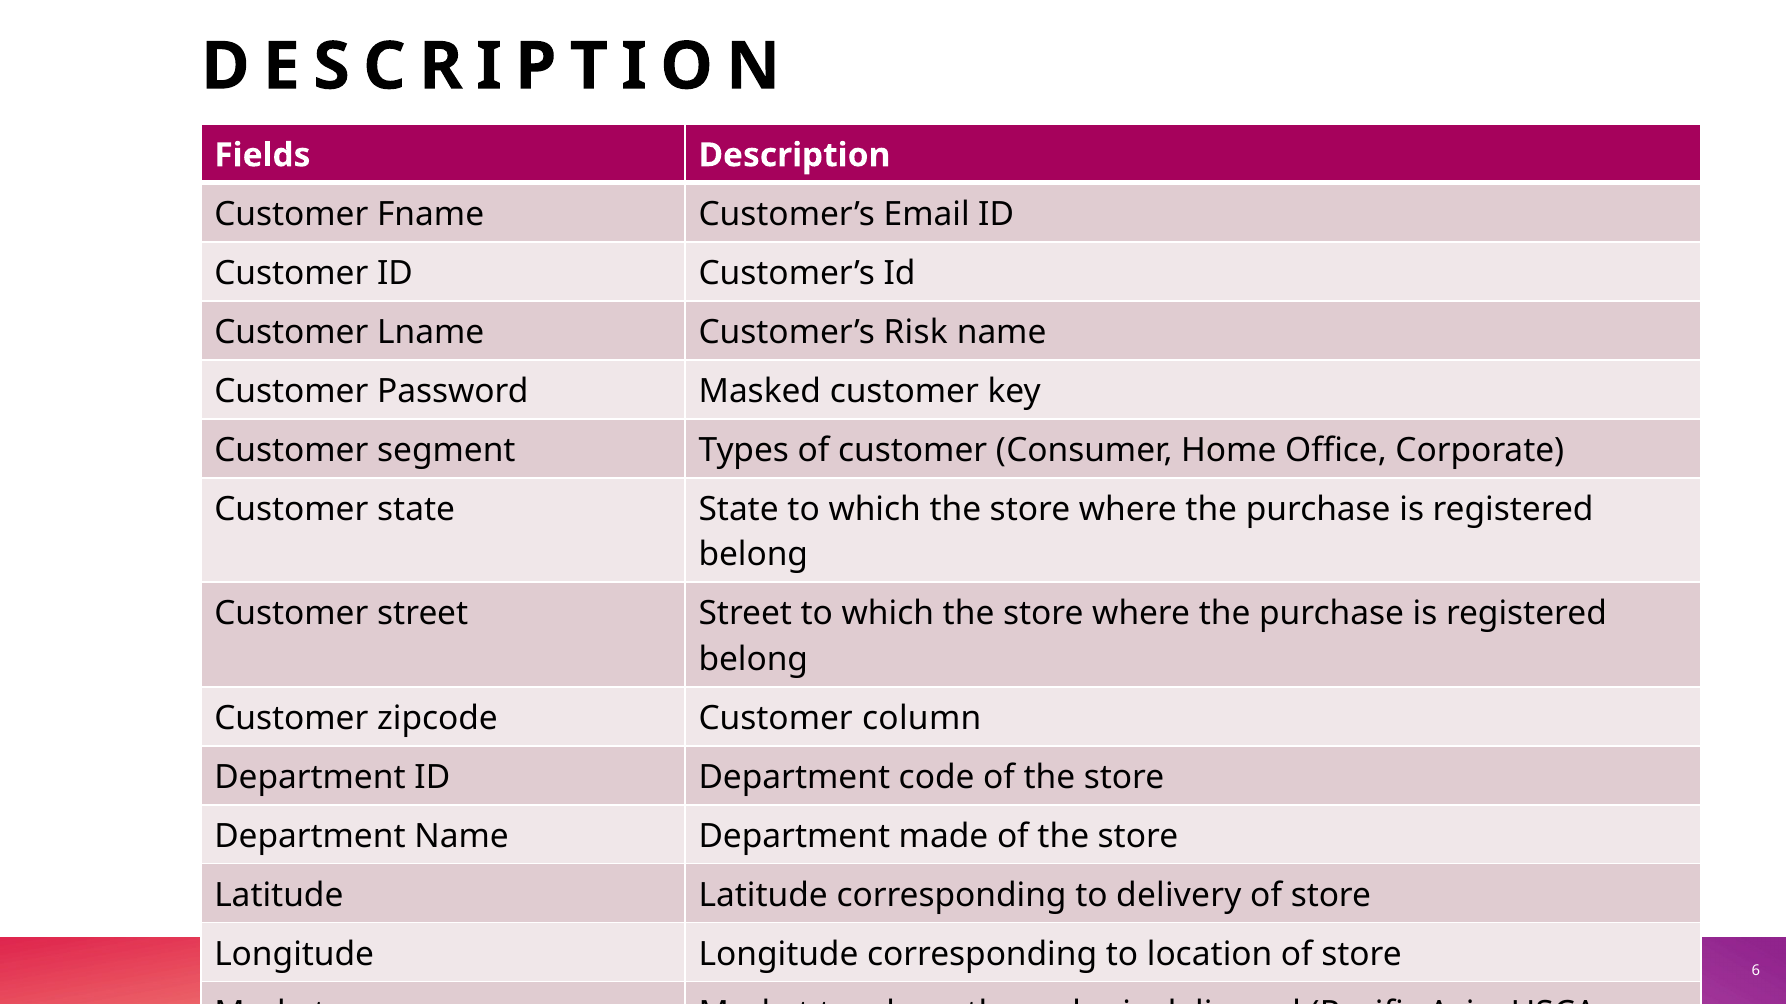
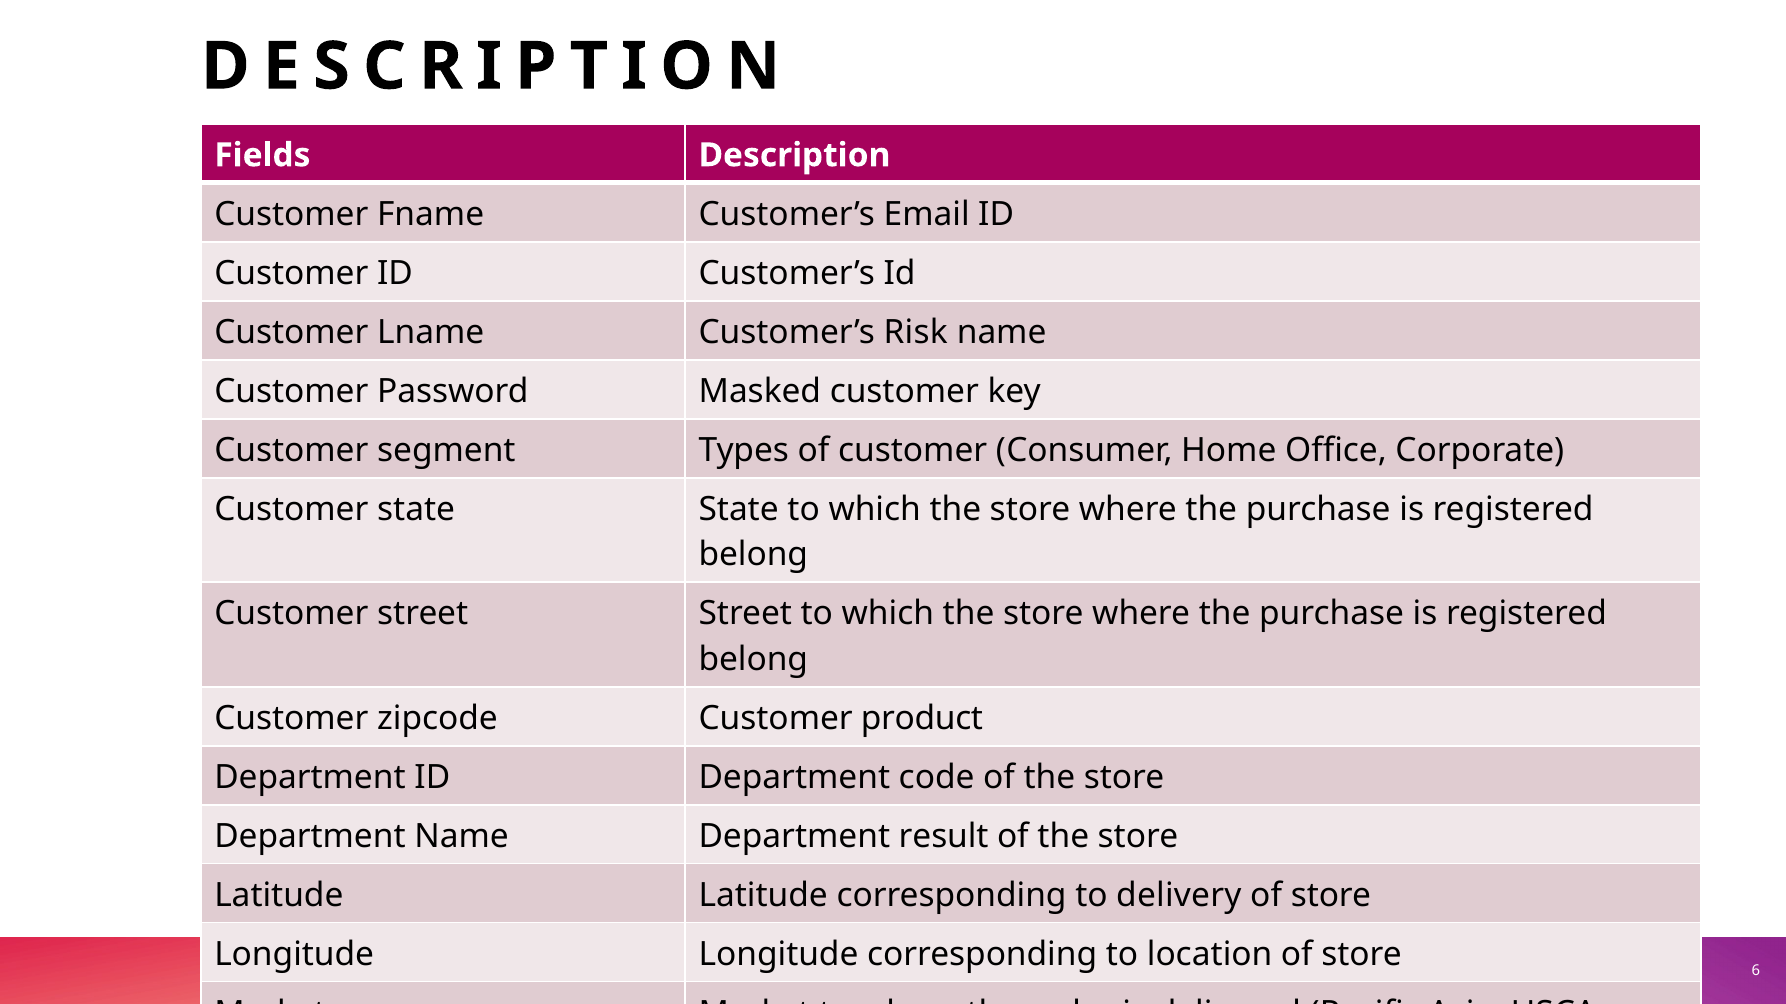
column: column -> product (922, 719)
made: made -> result (944, 837)
